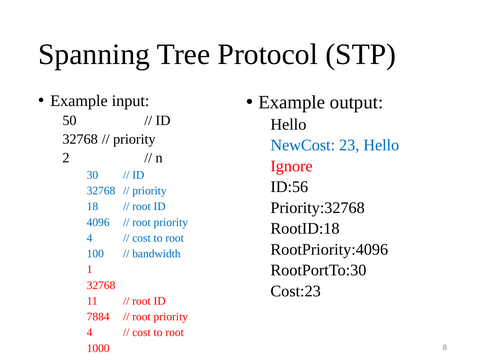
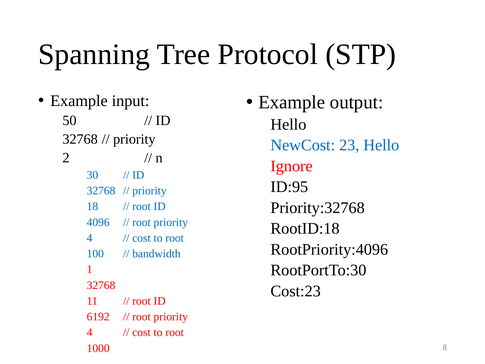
ID:56: ID:56 -> ID:95 (289, 187)
7884: 7884 -> 6192 (98, 317)
